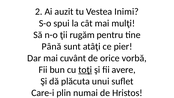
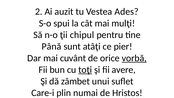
Inimi: Inimi -> Ades (127, 12)
rugăm: rugăm -> chipul (82, 35)
vorbă underline: none -> present (134, 58)
plăcuta: plăcuta -> zâmbet (76, 81)
